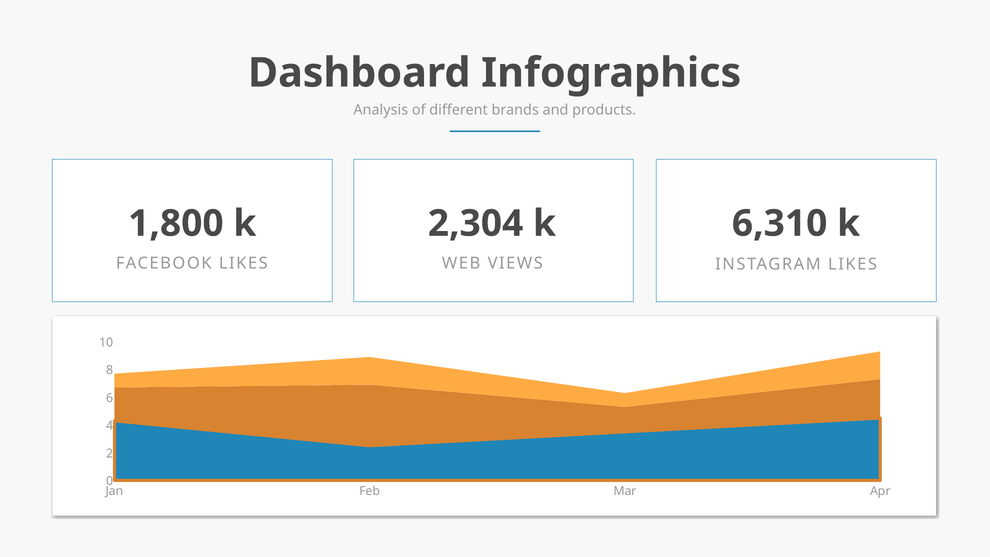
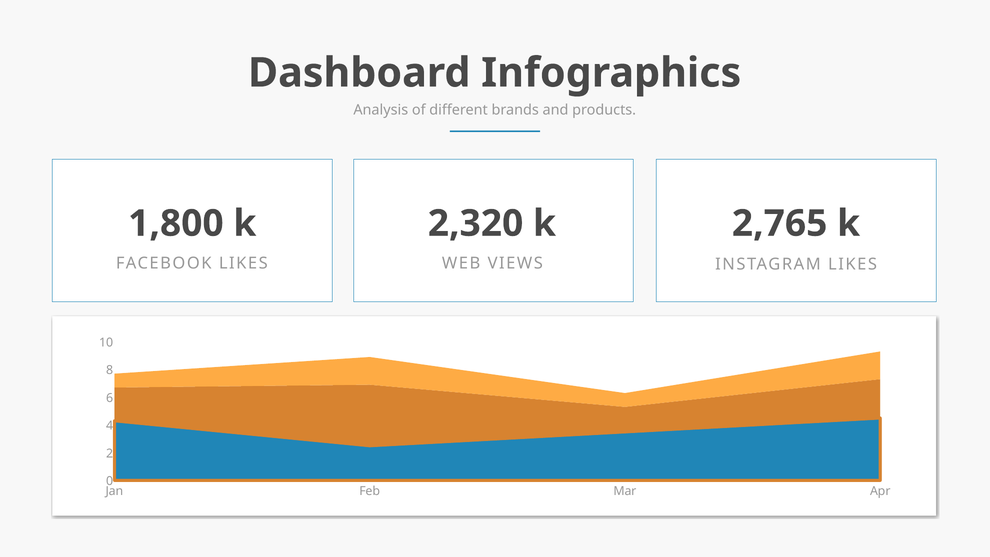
2,304: 2,304 -> 2,320 (476, 223)
6,310: 6,310 -> 2,765 (780, 223)
